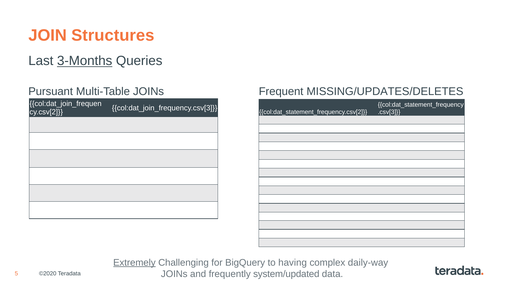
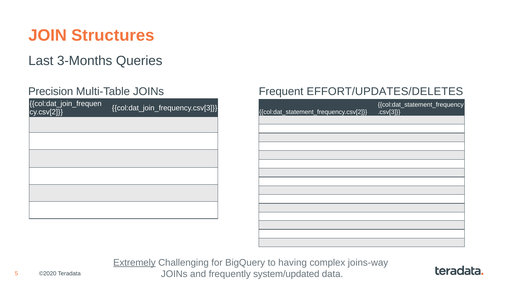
3-Months underline: present -> none (85, 61)
Pursuant: Pursuant -> Precision (51, 91)
MISSING/UPDATES/DELETES: MISSING/UPDATES/DELETES -> EFFORT/UPDATES/DELETES (385, 91)
daily-way: daily-way -> joins-way (368, 263)
